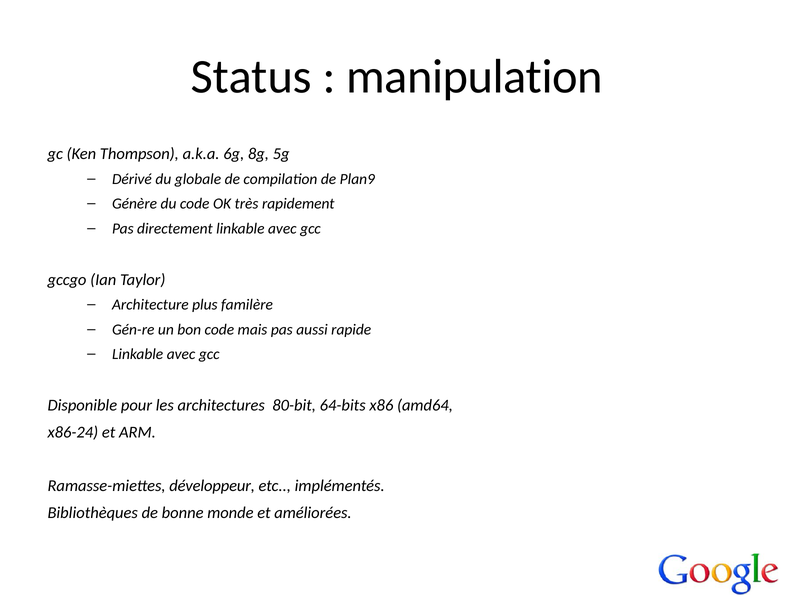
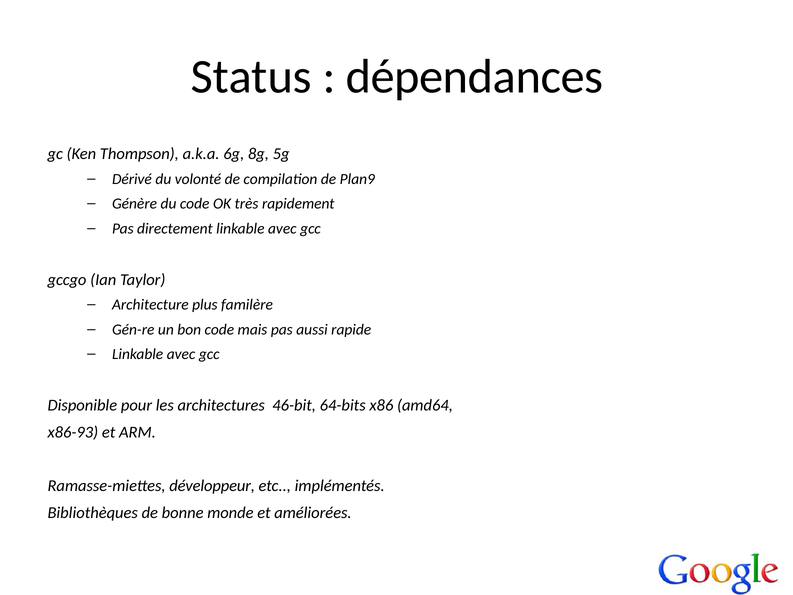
manipulation: manipulation -> dépendances (474, 77)
globale: globale -> volonté (198, 179)
80-bit: 80-bit -> 46-bit (294, 405)
x86-24: x86-24 -> x86-93 (73, 432)
